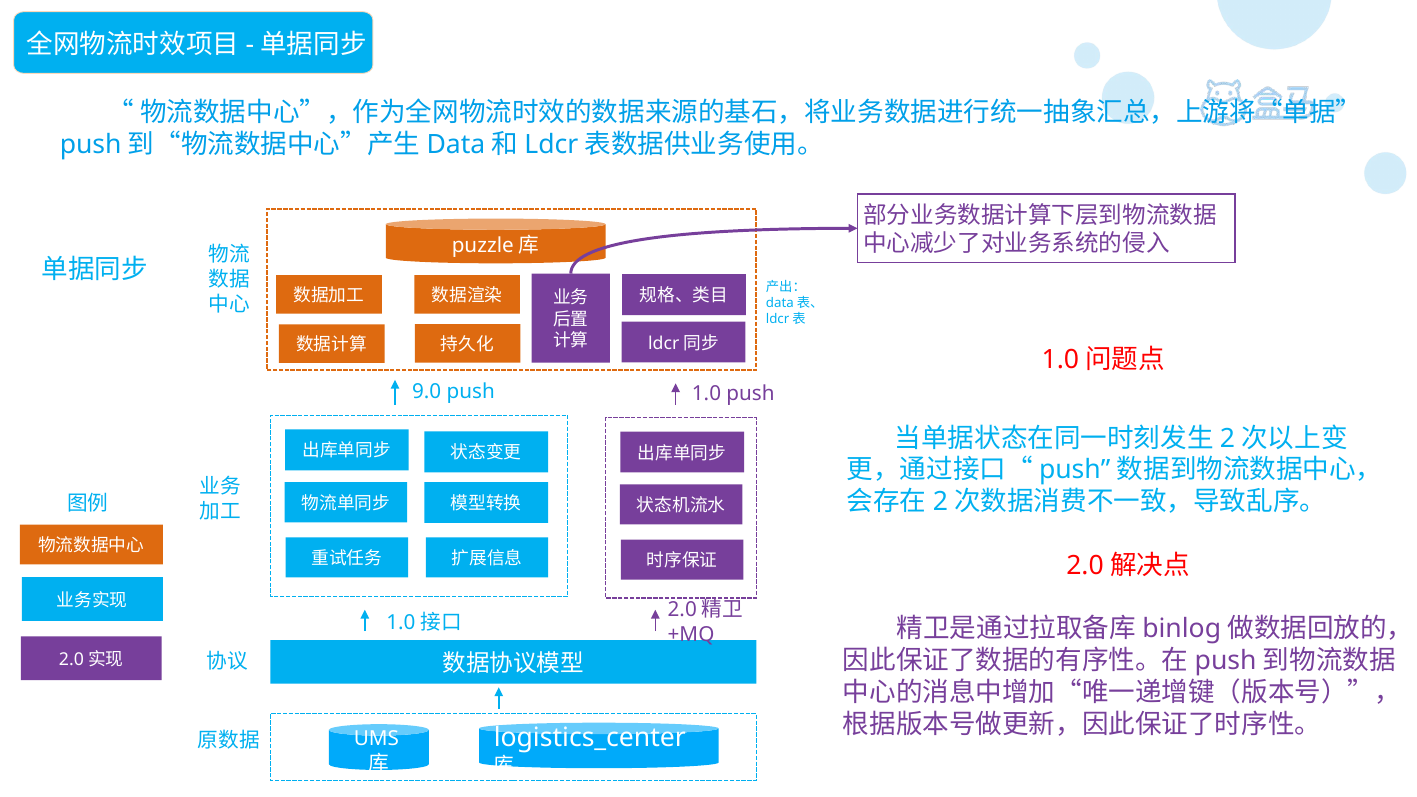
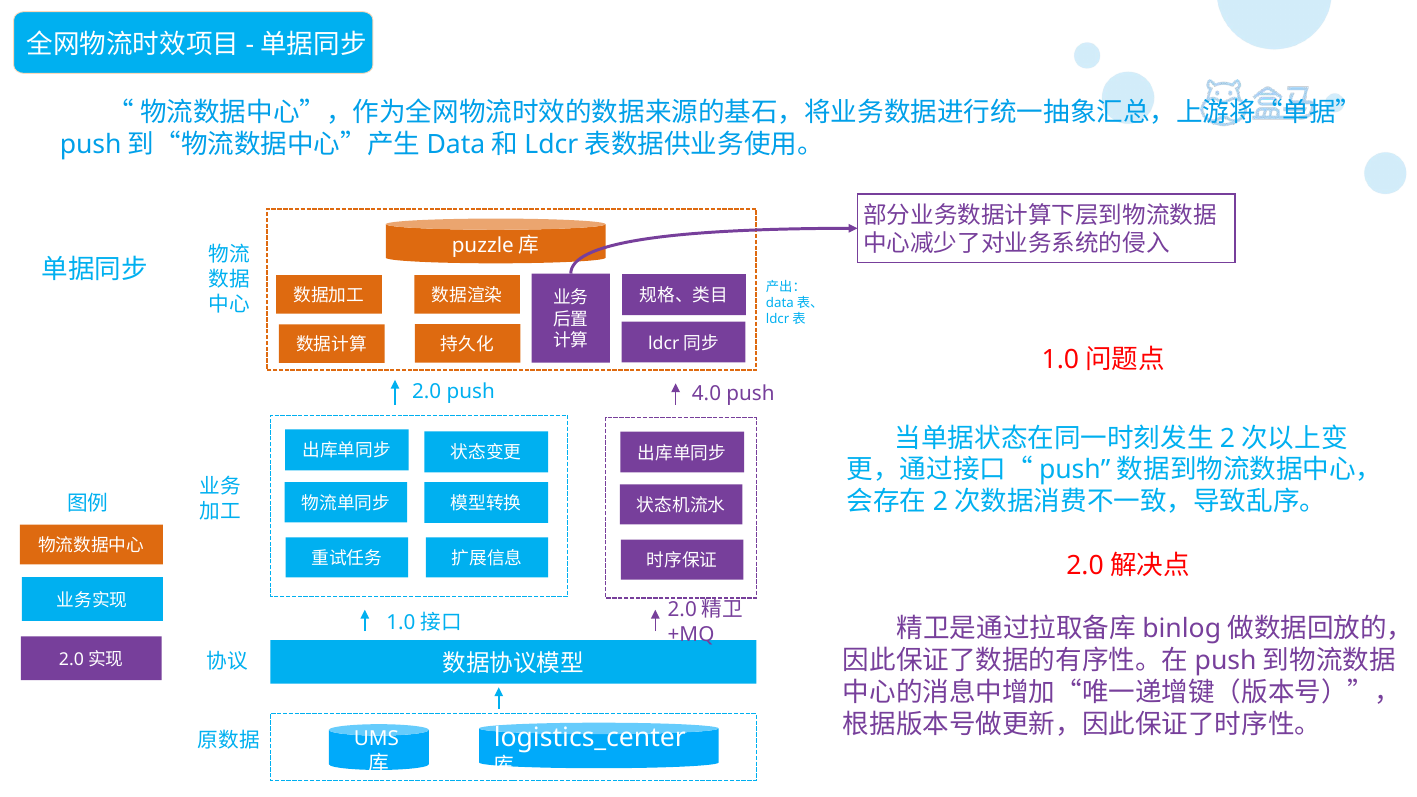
9.0: 9.0 -> 2.0 (427, 392)
1.0: 1.0 -> 4.0 (706, 394)
